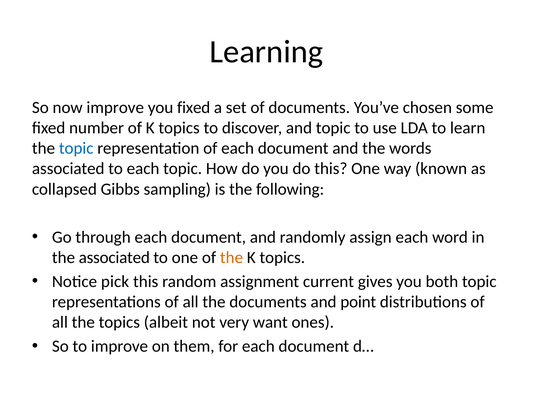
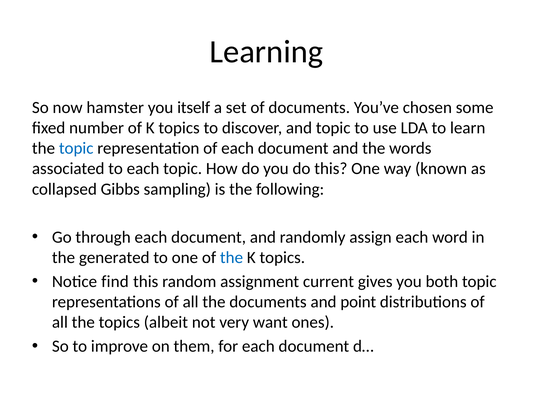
now improve: improve -> hamster (115, 107)
you fixed: fixed -> itself (194, 107)
the associated: associated -> generated (114, 257)
the colour: orange -> blue (232, 257)
pick: pick -> find (115, 281)
